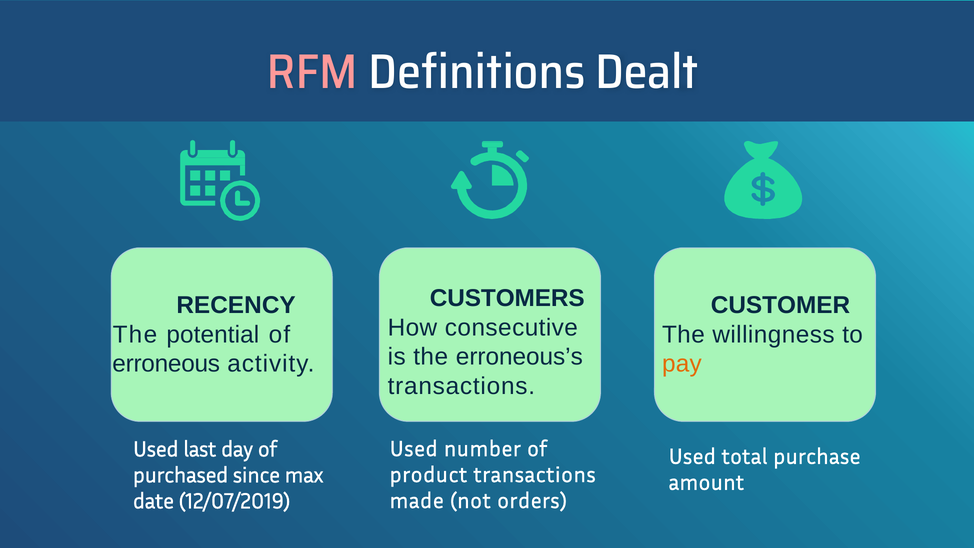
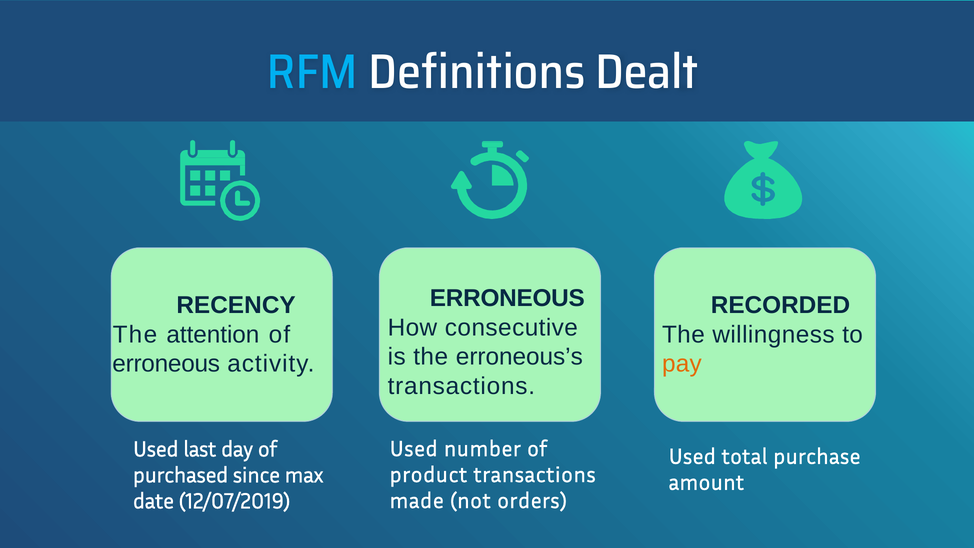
RFM colour: pink -> light blue (312, 72)
CUSTOMERS: CUSTOMERS -> ERRONEOUS (507, 298)
CUSTOMER: CUSTOMER -> RECORDED (780, 305)
potential: potential -> attention (213, 335)
